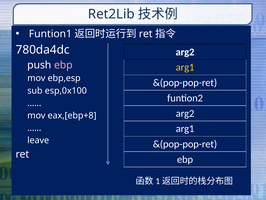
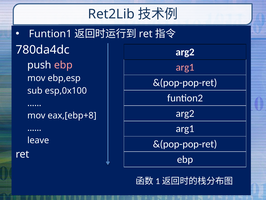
arg1 colour: yellow -> pink (185, 67)
